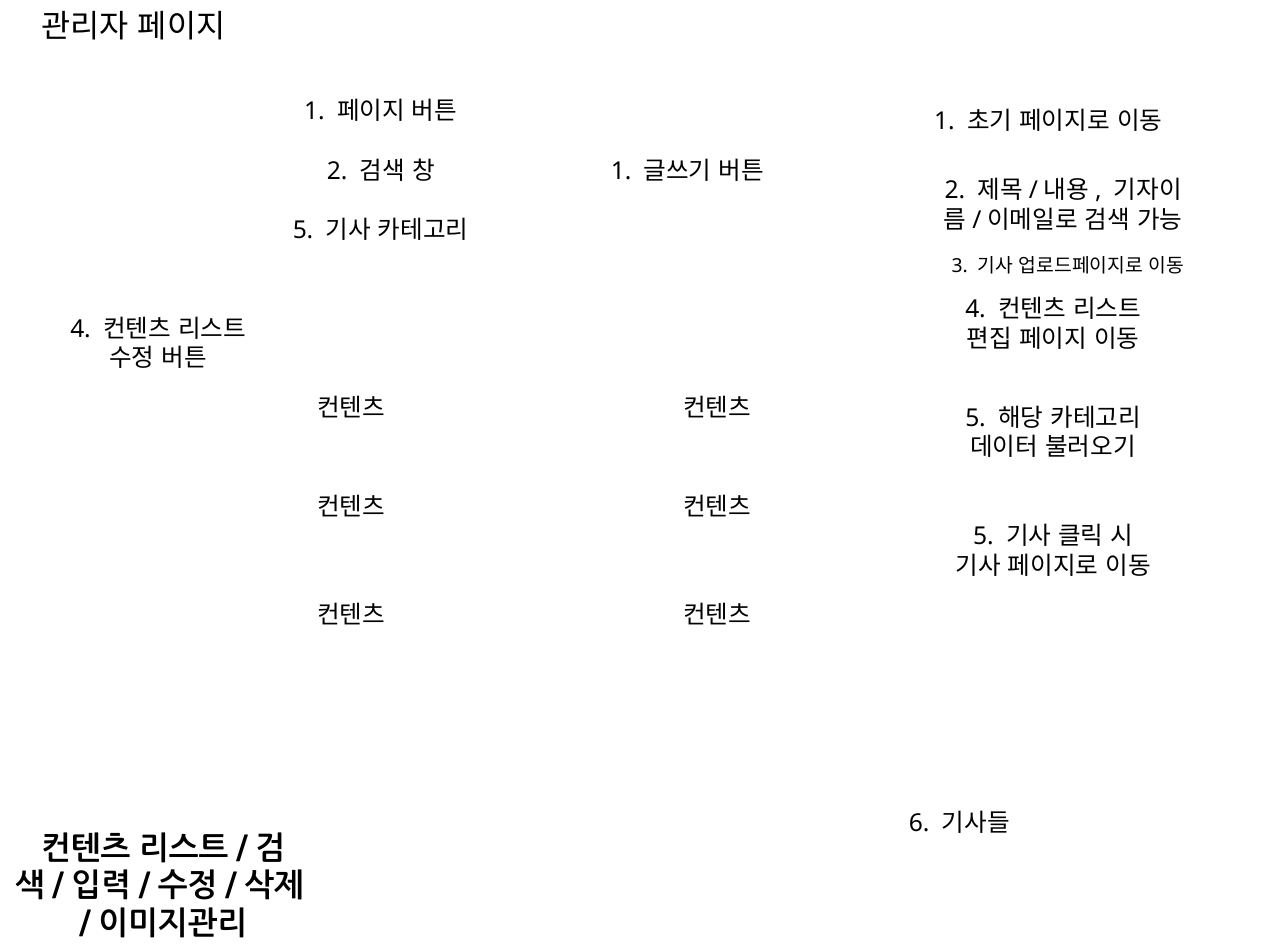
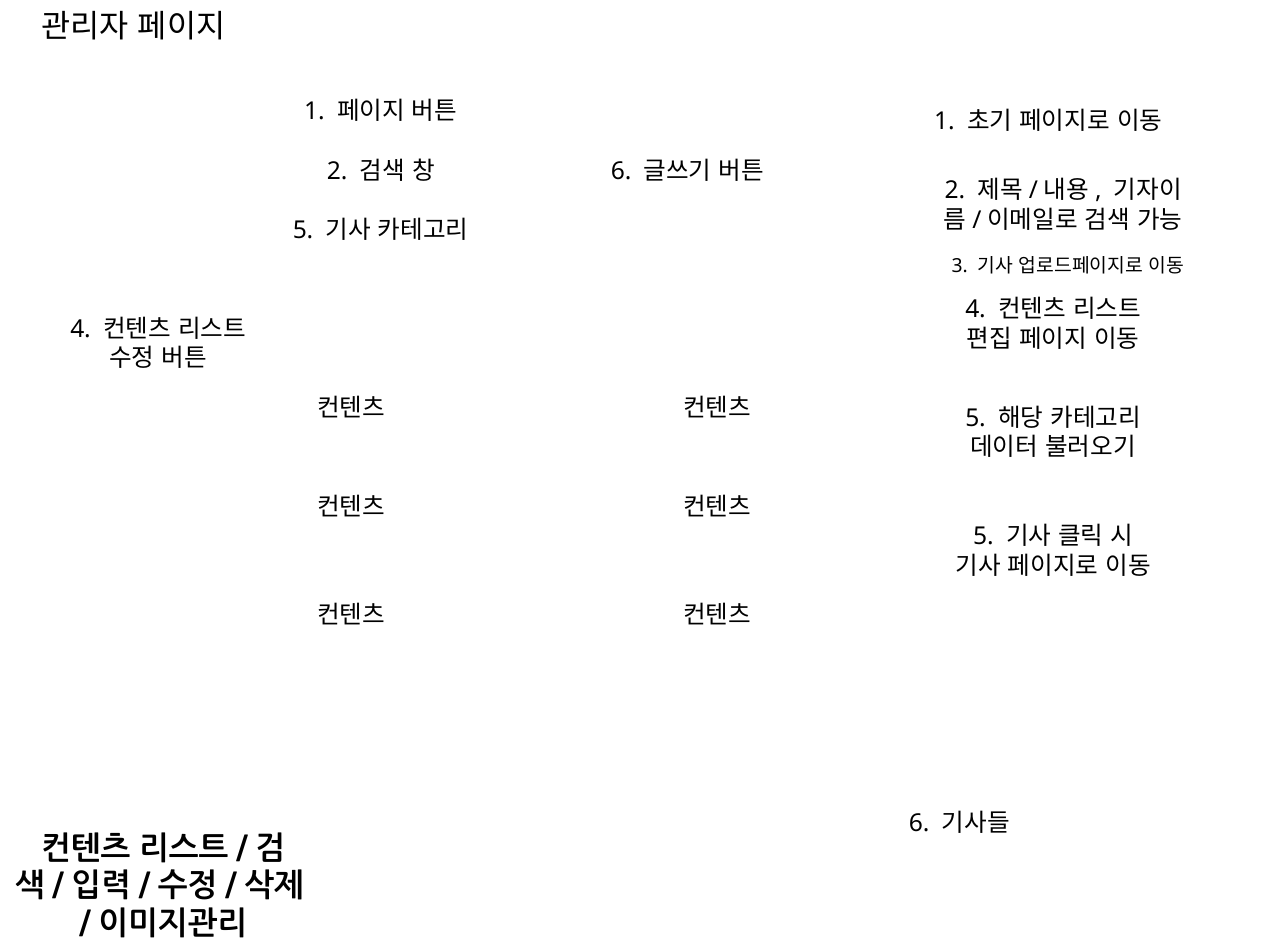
1: 1 -> 6 (621, 171)
